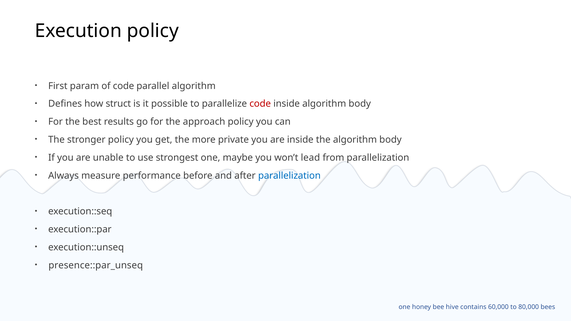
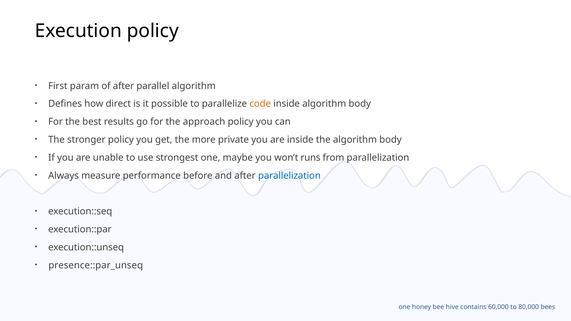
of code: code -> after (123, 86)
struct: struct -> direct (118, 104)
code colour: red -> orange (260, 104)
lead: lead -> runs (310, 158)
